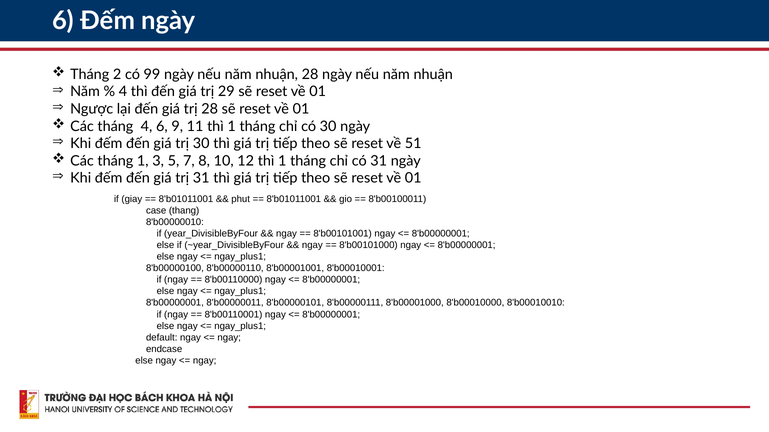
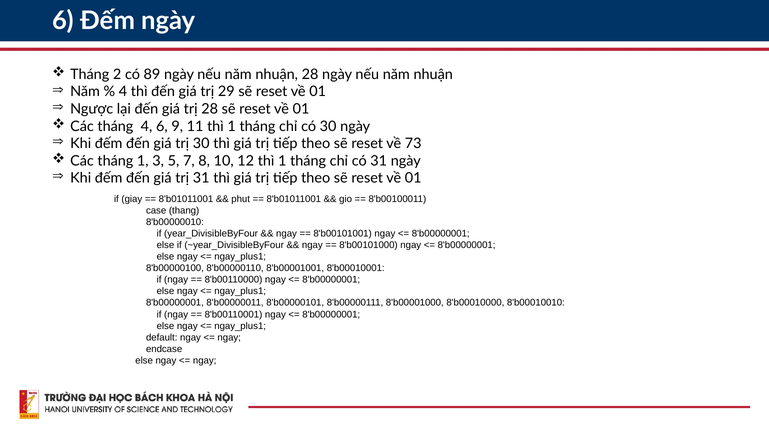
99: 99 -> 89 (152, 75)
51: 51 -> 73 (413, 144)
